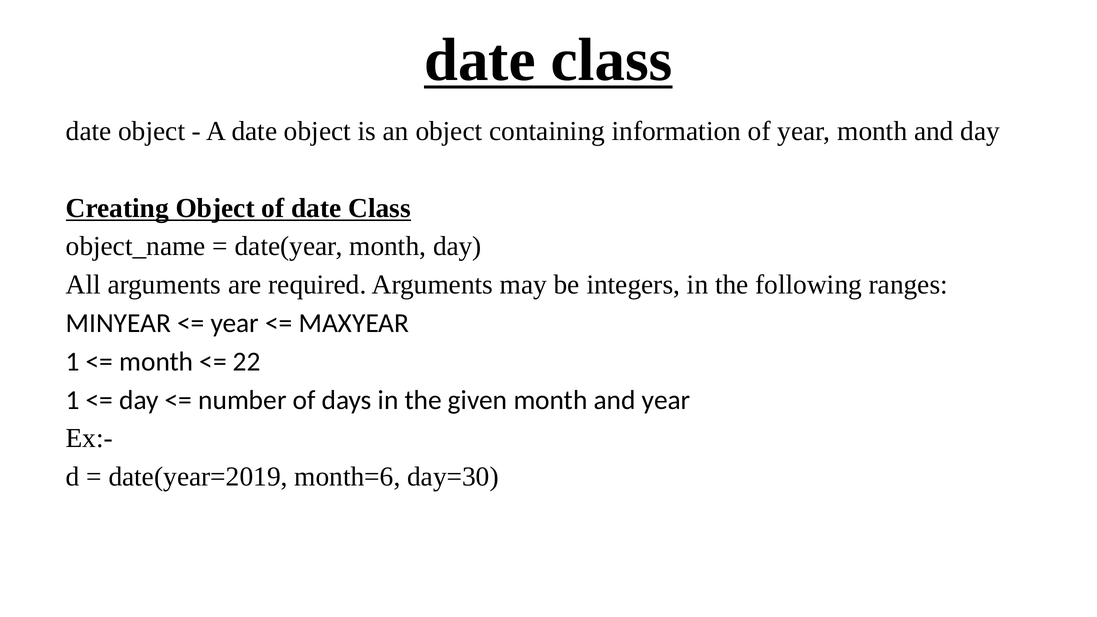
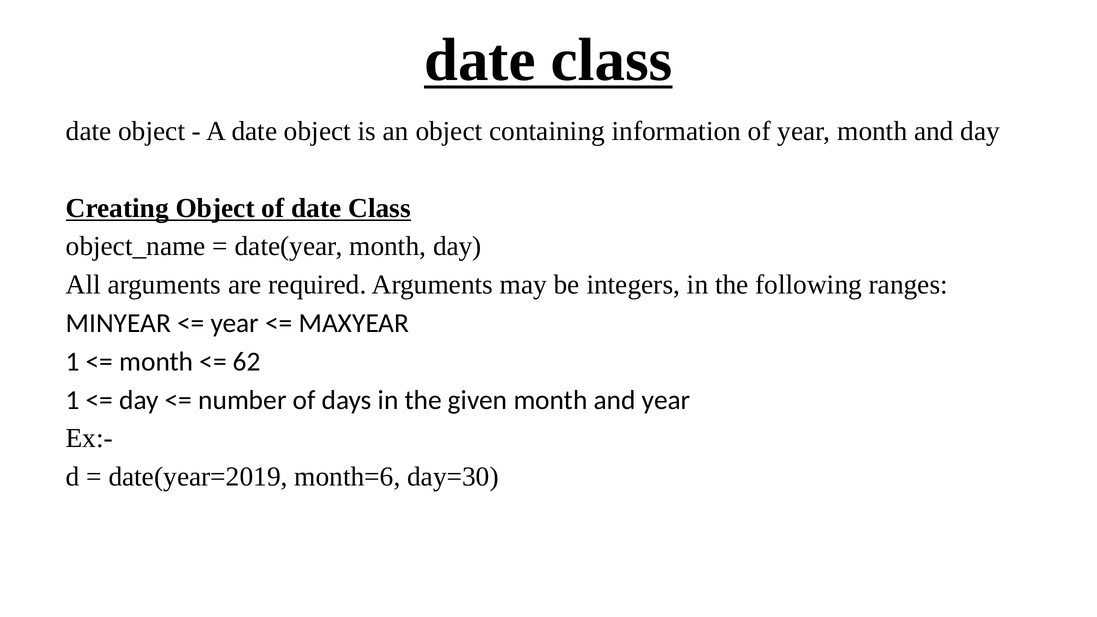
22: 22 -> 62 (247, 362)
